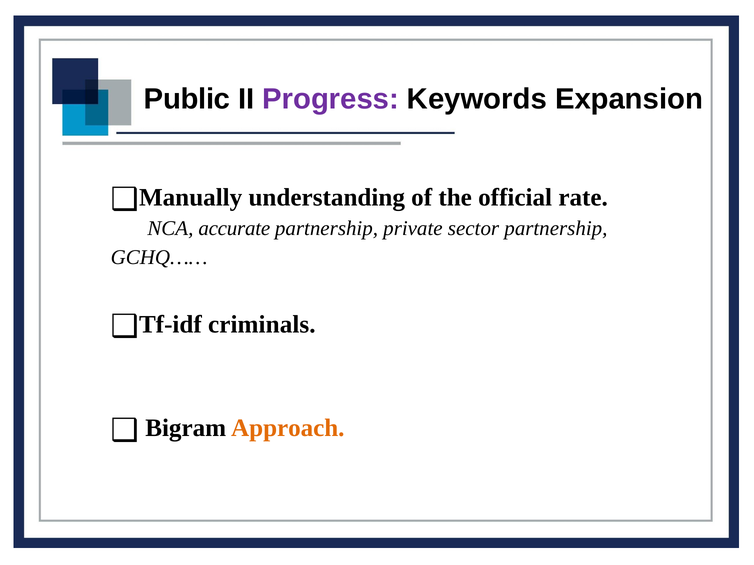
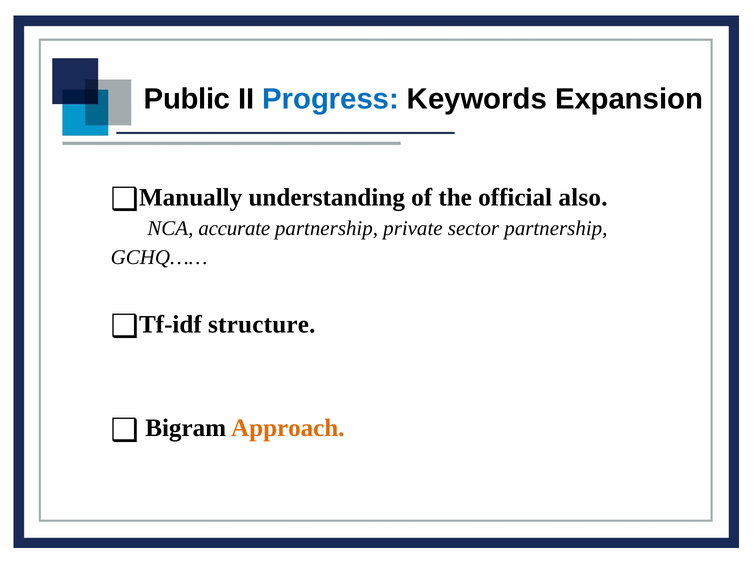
Progress colour: purple -> blue (331, 99)
rate: rate -> also (583, 197)
criminals: criminals -> structure (262, 325)
